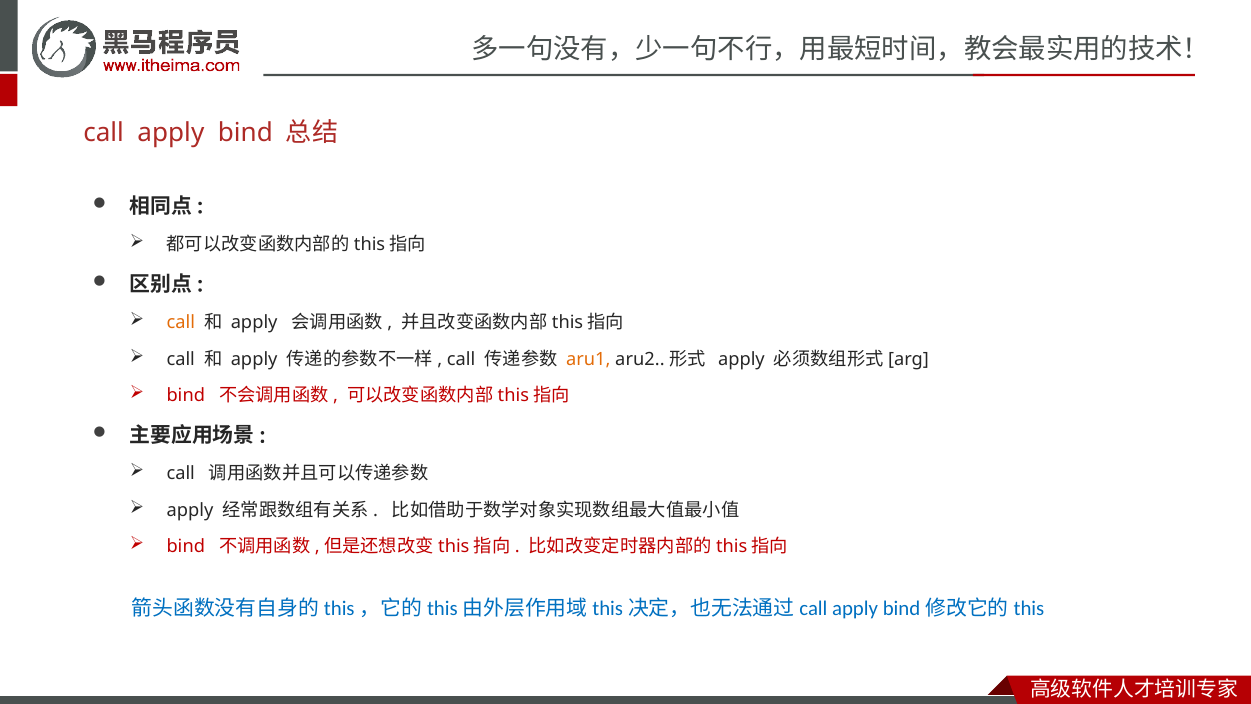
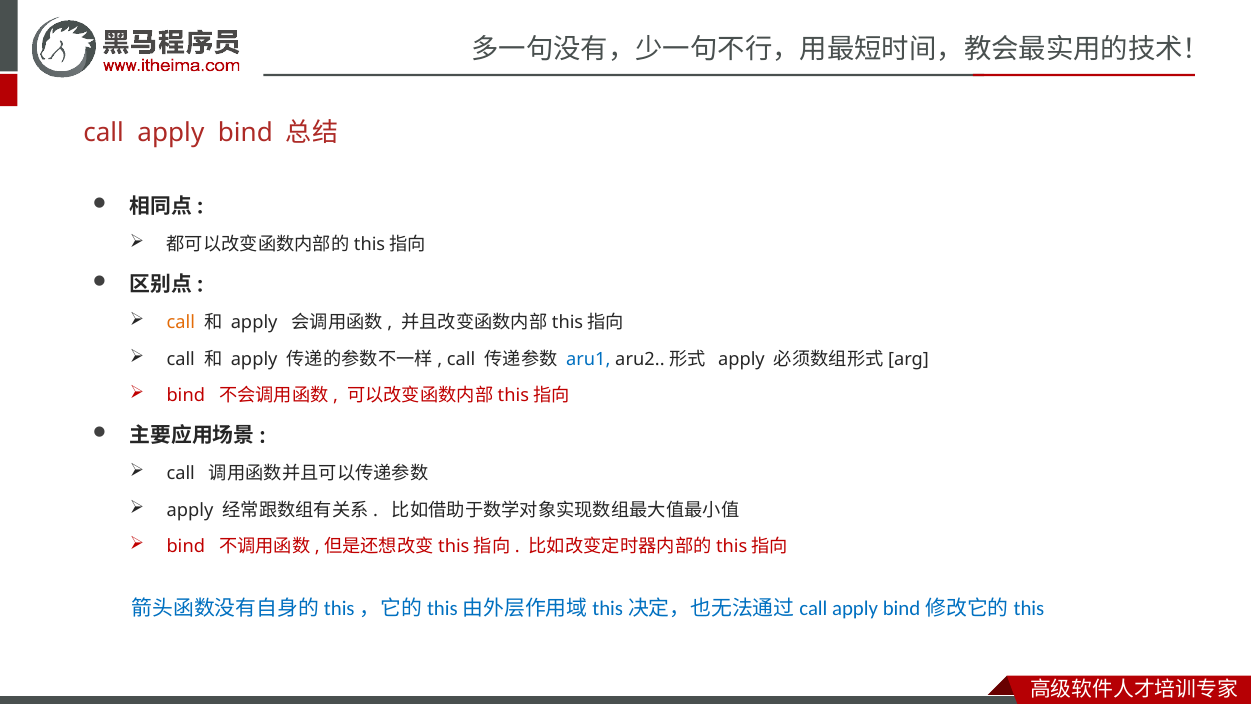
aru1 colour: orange -> blue (588, 359)
